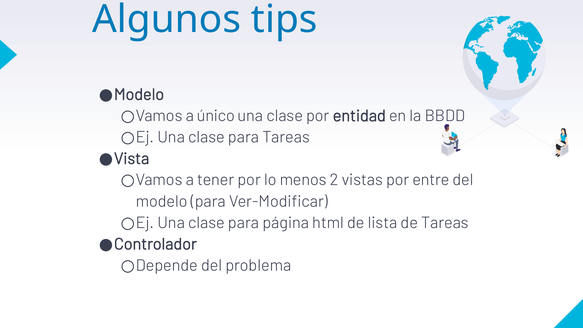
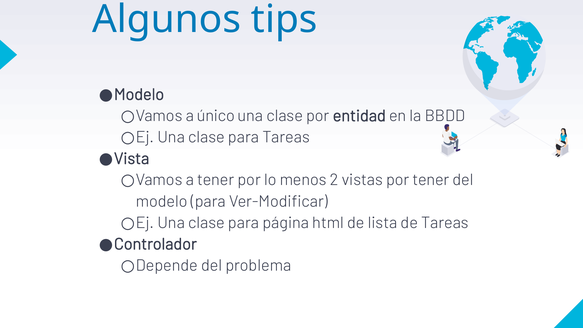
por entre: entre -> tener (431, 180)
